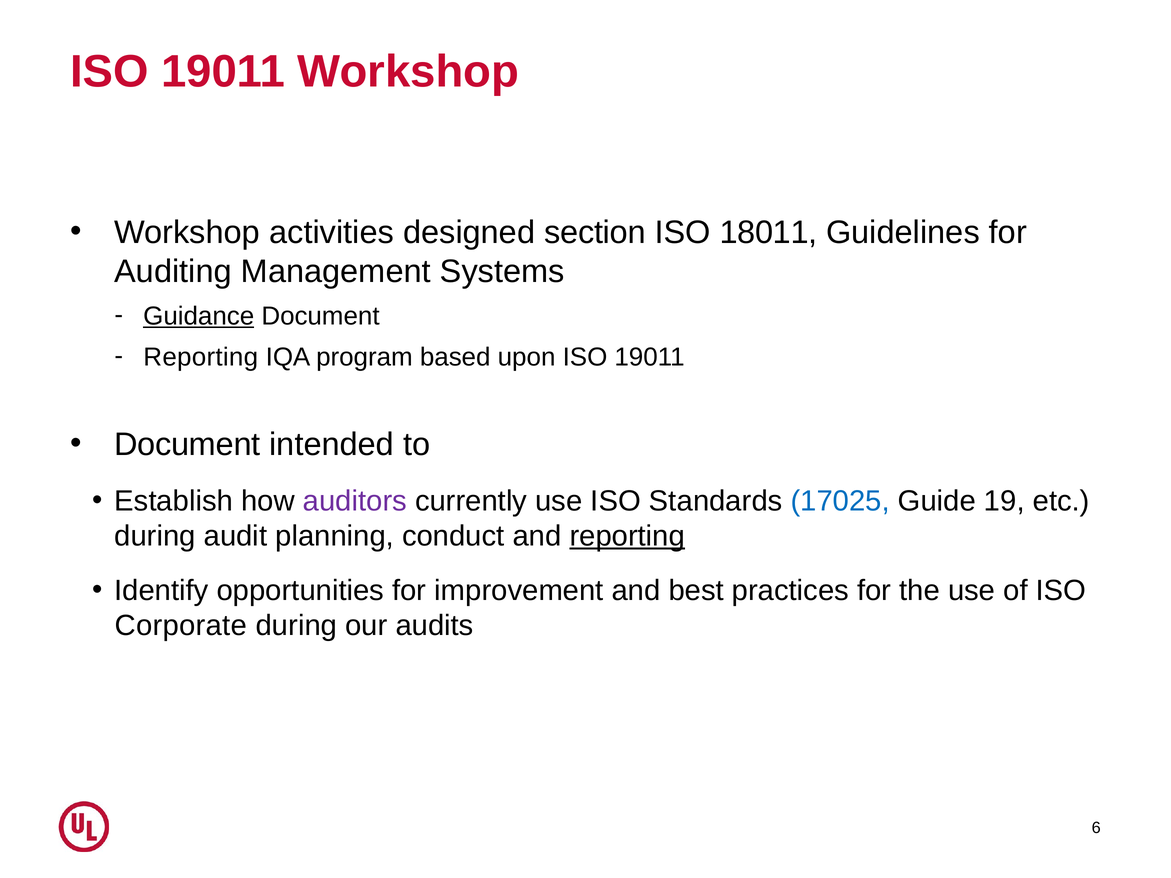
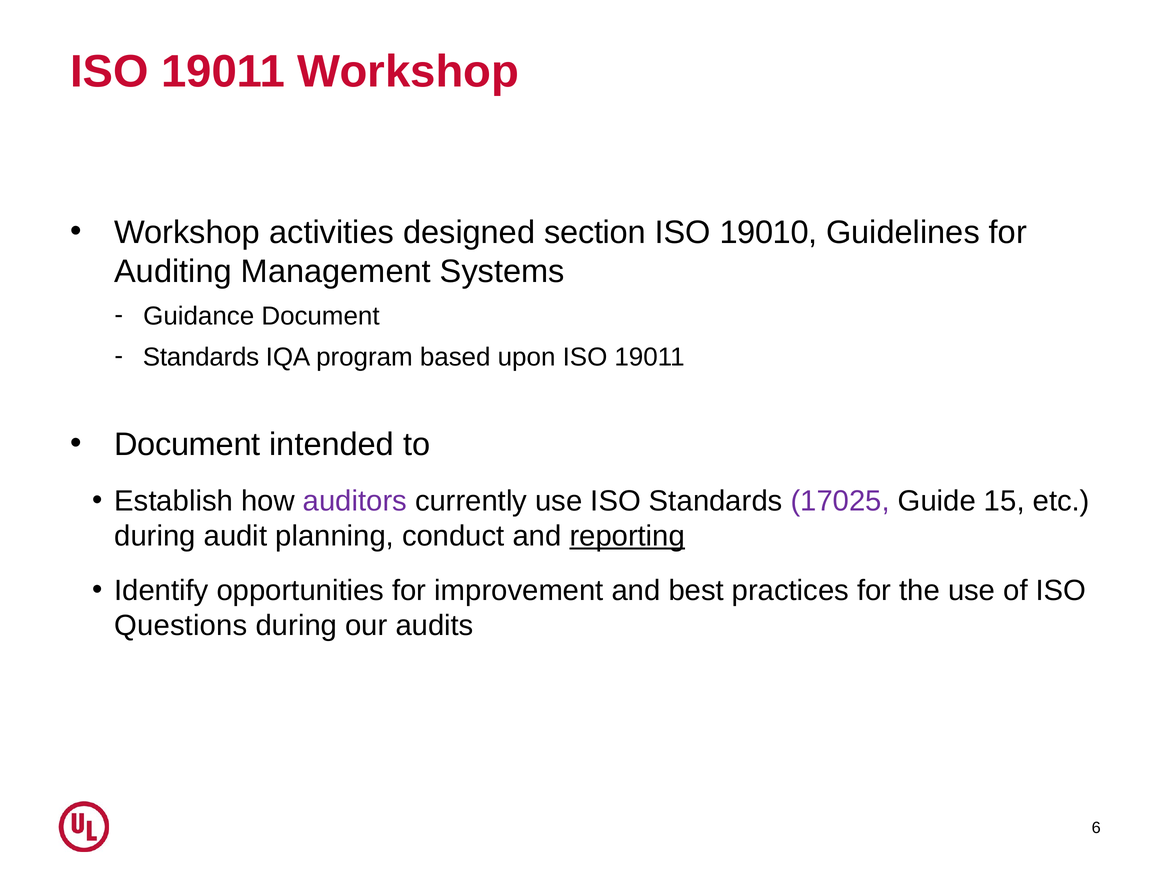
18011: 18011 -> 19010 (769, 233)
Guidance underline: present -> none (199, 316)
Reporting: Reporting -> Standards (201, 357)
17025 colour: blue -> purple (840, 501)
19: 19 -> 15 (1004, 501)
Corporate: Corporate -> Questions (181, 626)
